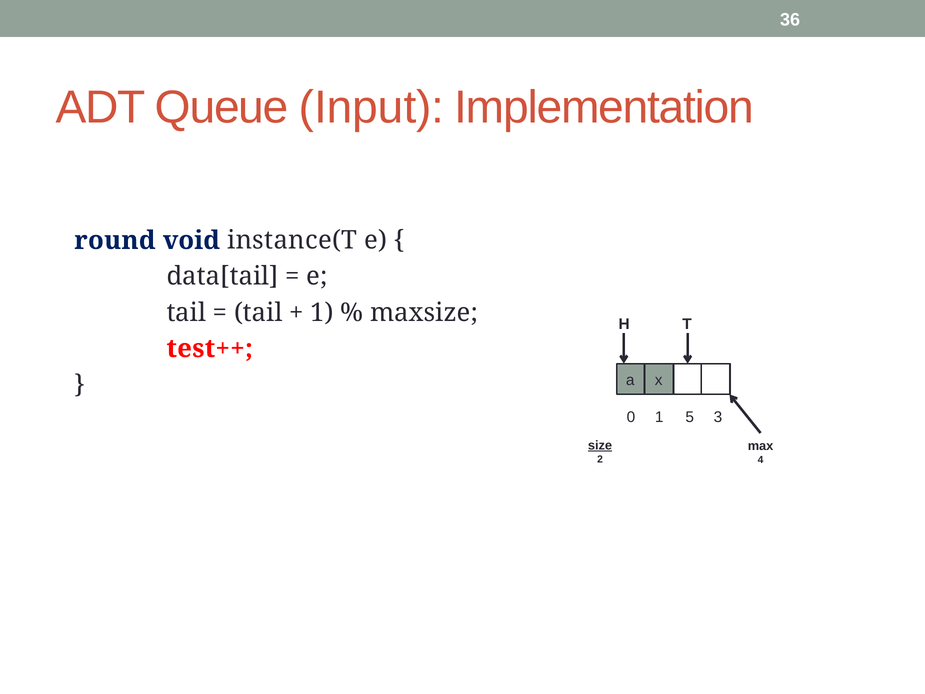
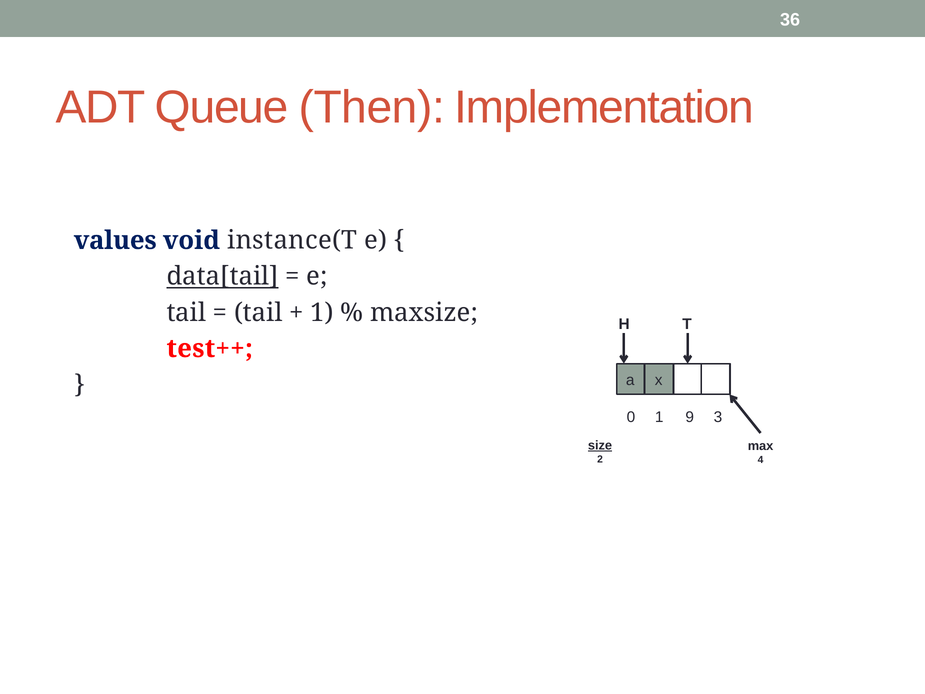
Input: Input -> Then (372, 107)
round: round -> values (115, 240)
data[tail underline: none -> present (223, 276)
5: 5 -> 9 (690, 417)
